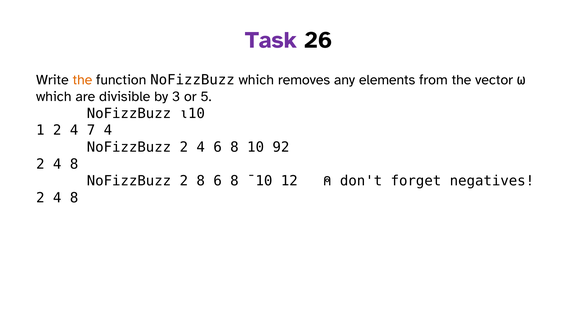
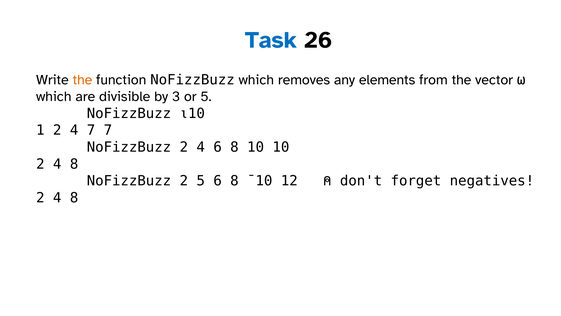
Task colour: purple -> blue (271, 40)
7 4: 4 -> 7 (108, 130)
10 92: 92 -> 10 (281, 147)
2 8: 8 -> 5 (201, 181)
